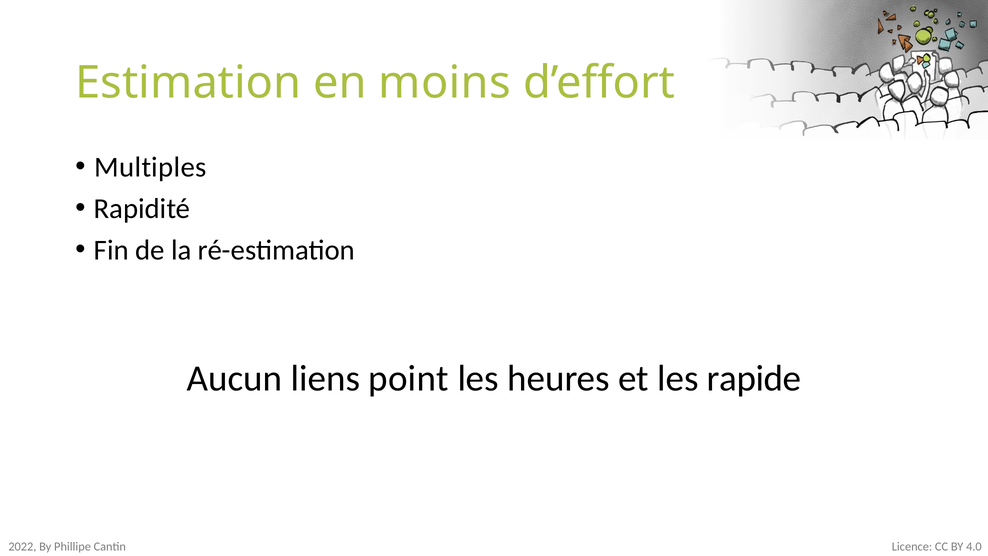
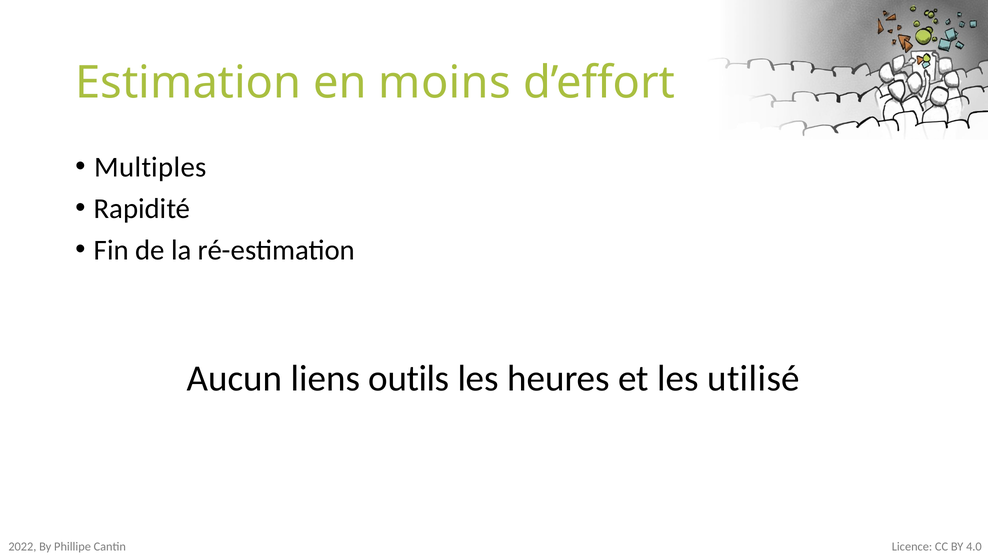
point: point -> outils (409, 379)
rapide: rapide -> utilisé (754, 379)
